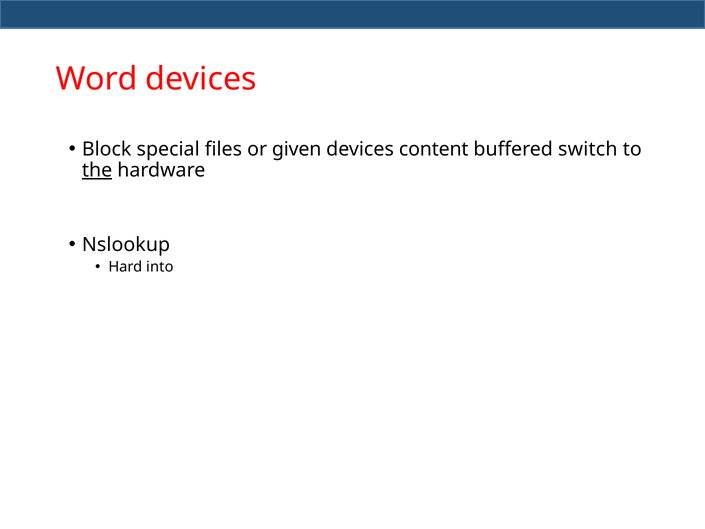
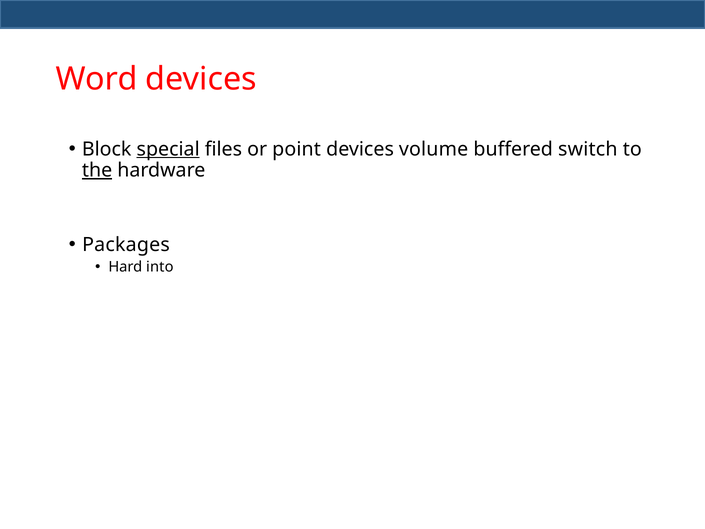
special underline: none -> present (168, 149)
given: given -> point (297, 149)
content: content -> volume (434, 149)
Nslookup: Nslookup -> Packages (126, 245)
